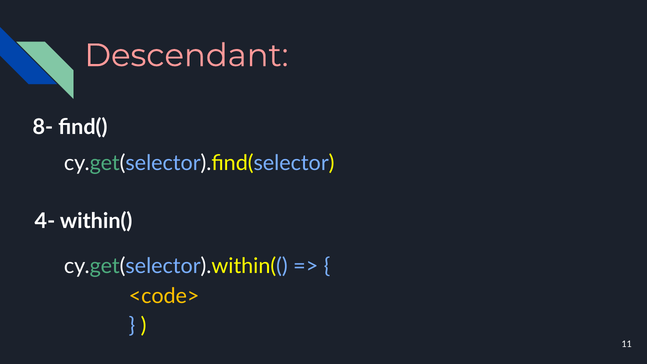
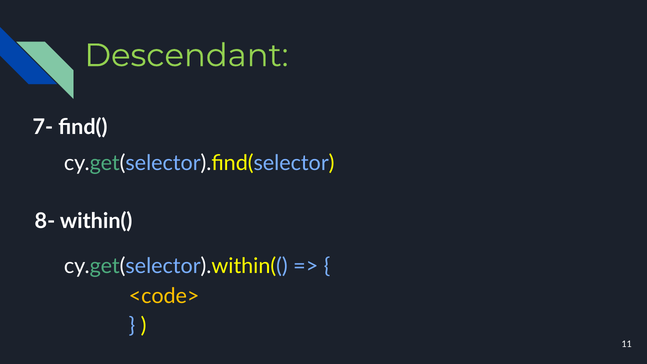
Descendant colour: pink -> light green (186, 56)
8-: 8- -> 7- (43, 127)
4-: 4- -> 8- (45, 221)
